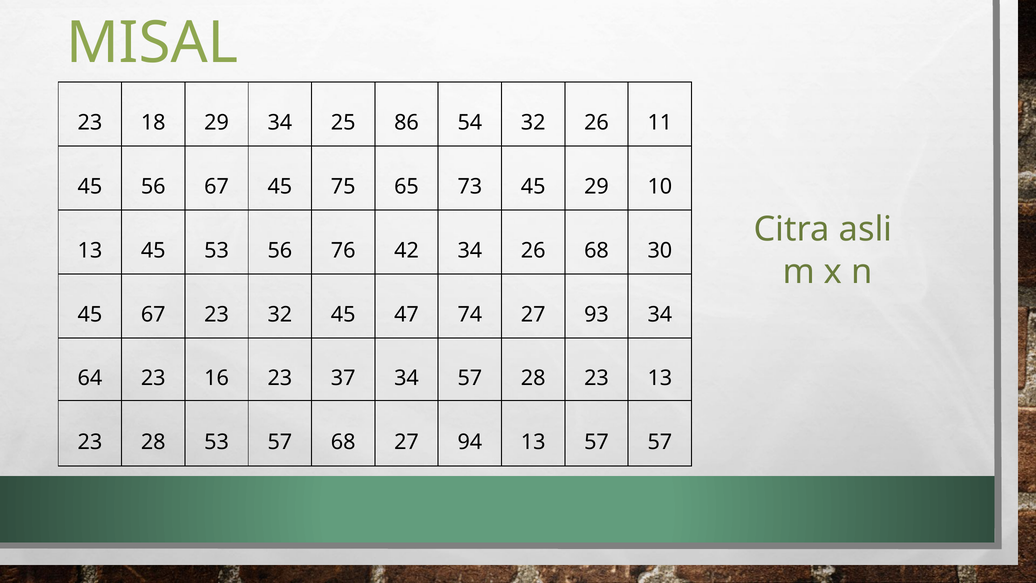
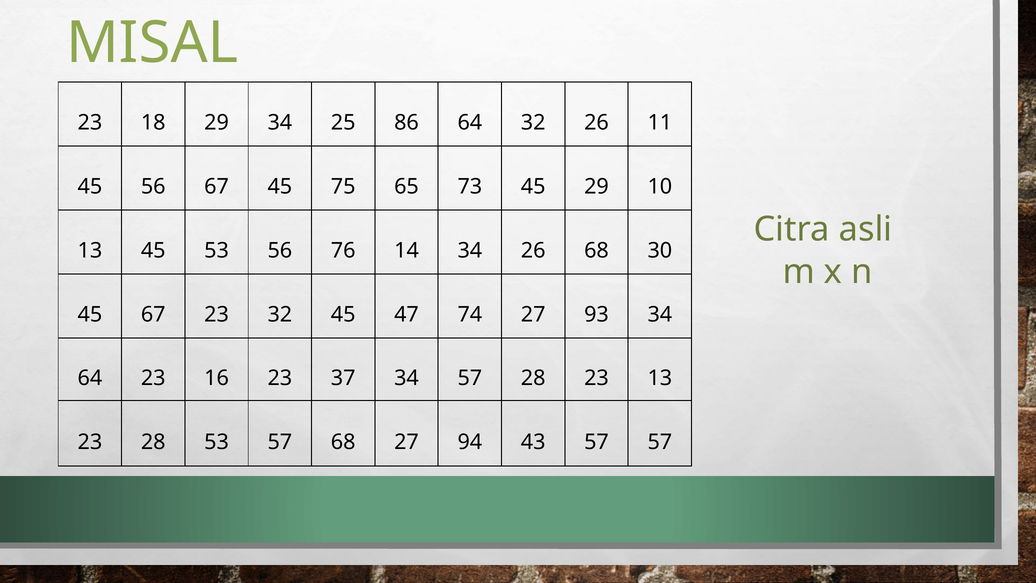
86 54: 54 -> 64 (470, 123)
42: 42 -> 14 (407, 251)
94 13: 13 -> 43 (533, 442)
